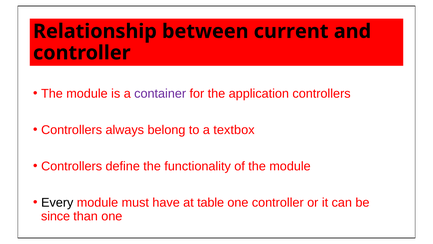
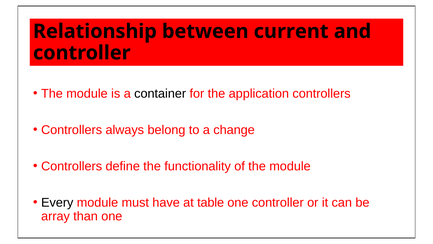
container colour: purple -> black (160, 93)
textbox: textbox -> change (234, 130)
since: since -> array (55, 216)
